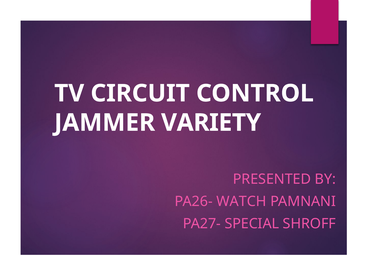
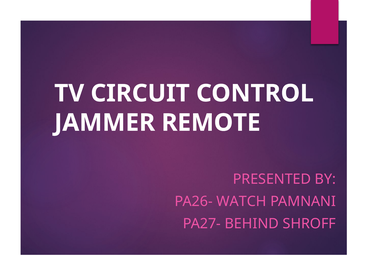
VARIETY: VARIETY -> REMOTE (211, 123)
SPECIAL: SPECIAL -> BEHIND (252, 224)
